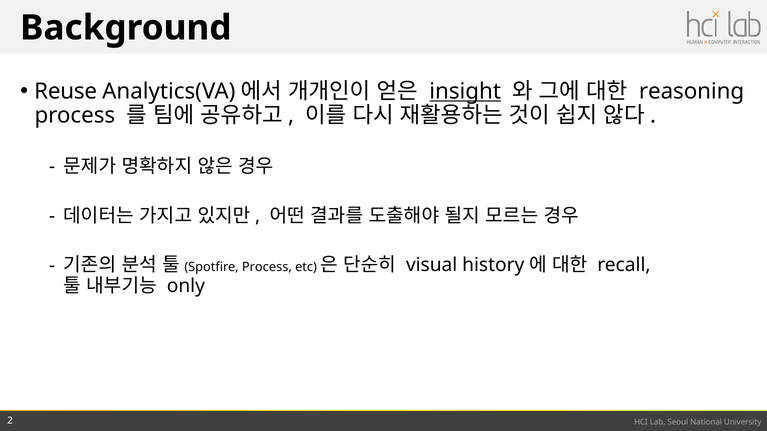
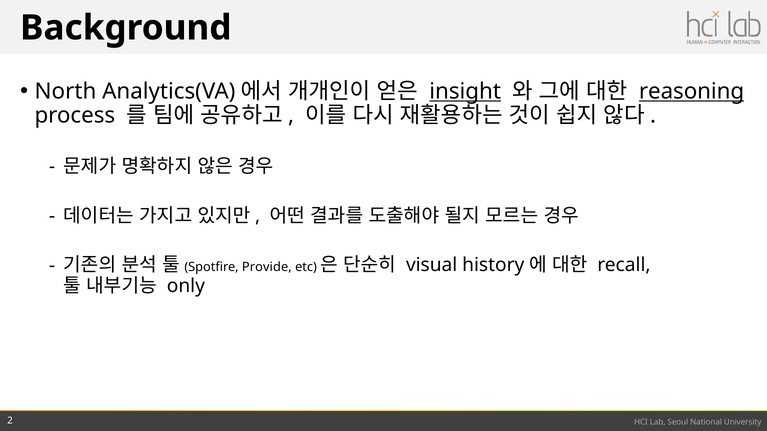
Reuse: Reuse -> North (65, 91)
reasoning underline: none -> present (692, 91)
Process: Process -> Provide (267, 268)
